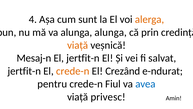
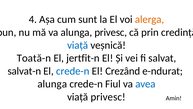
alunga alunga: alunga -> privesc (111, 32)
viață colour: orange -> blue (78, 45)
Mesaj-n: Mesaj-n -> Toată-n (34, 58)
jertfit-n: jertfit-n -> salvat-n (24, 71)
crede-n colour: orange -> blue (73, 71)
pentru: pentru -> alunga (52, 84)
